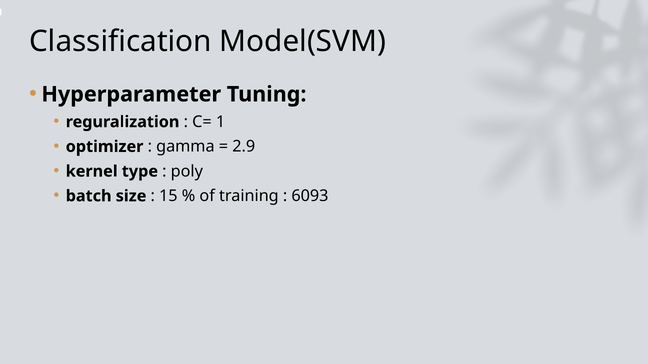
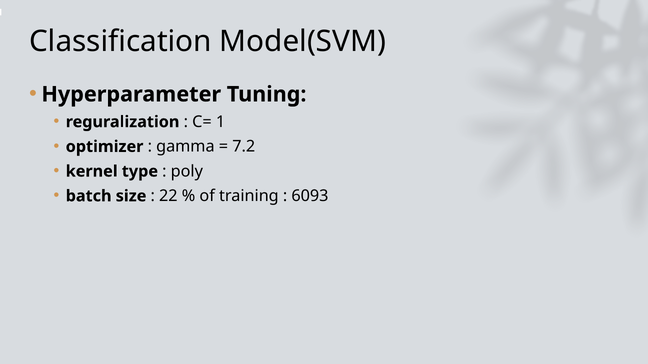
2.9: 2.9 -> 7.2 (244, 147)
15: 15 -> 22 (168, 196)
